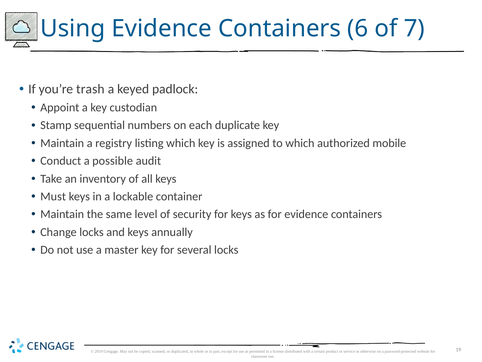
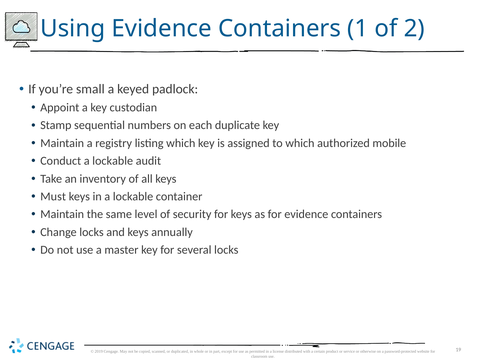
6: 6 -> 1 (358, 29)
7: 7 -> 2 (414, 29)
trash: trash -> small (90, 89)
Conduct a possible: possible -> lockable (113, 161)
